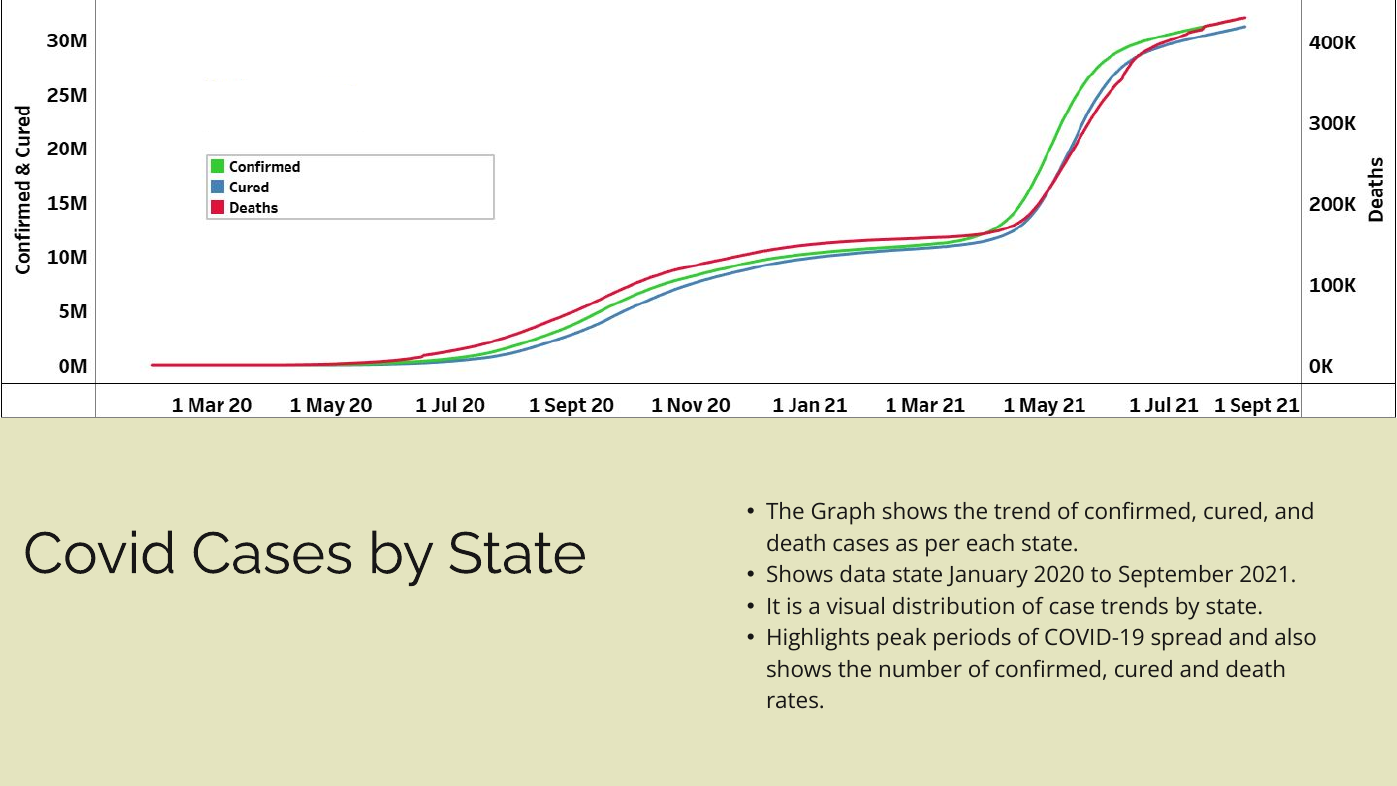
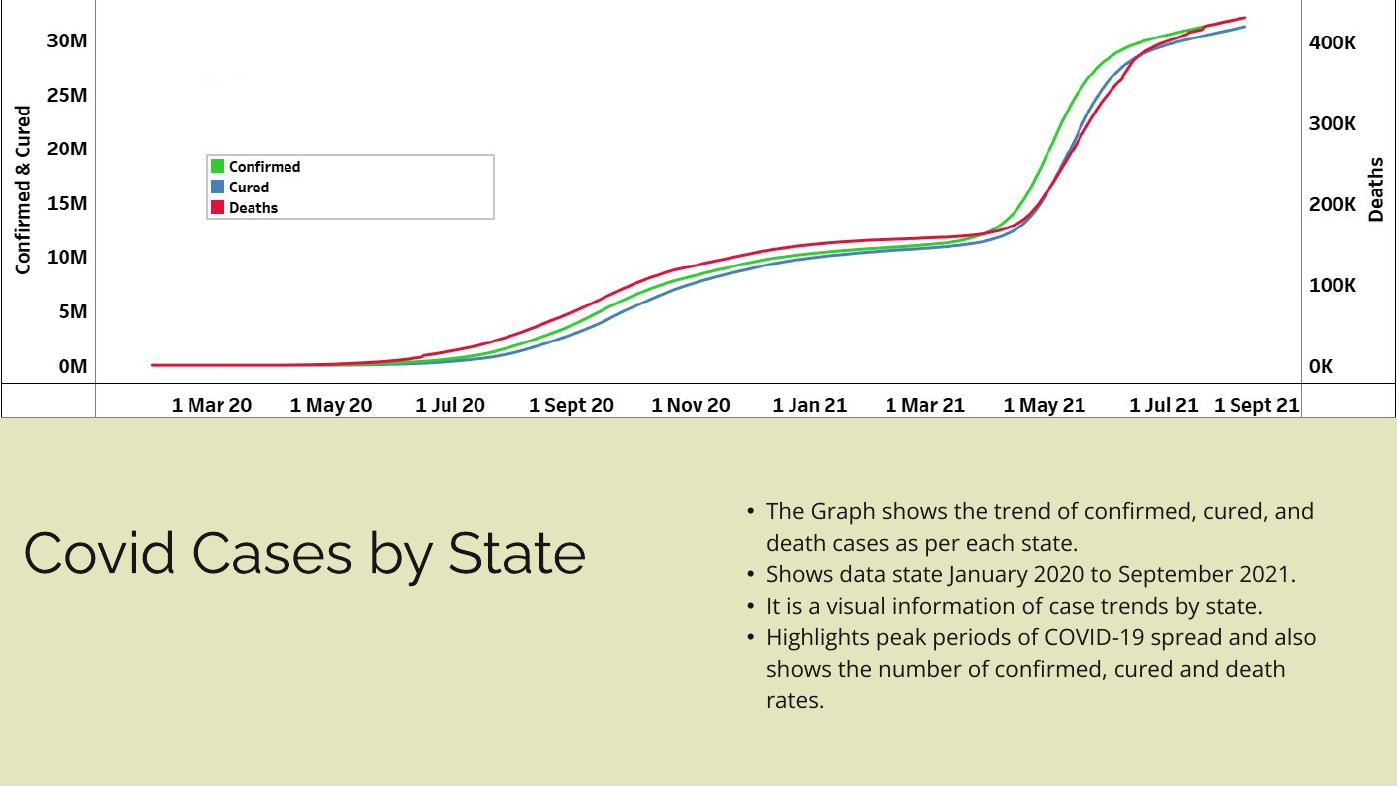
distribution: distribution -> information (954, 607)
